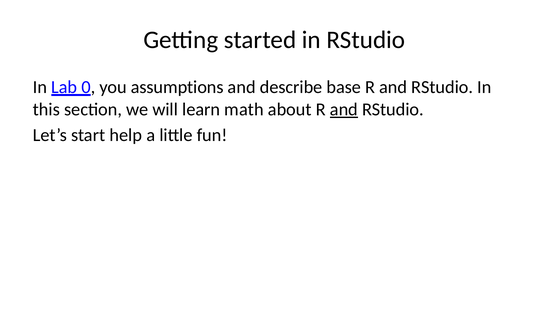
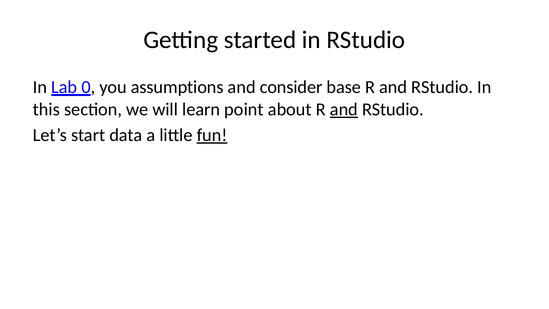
describe: describe -> consider (291, 87)
math: math -> point (244, 109)
help: help -> data (126, 135)
fun underline: none -> present (212, 135)
